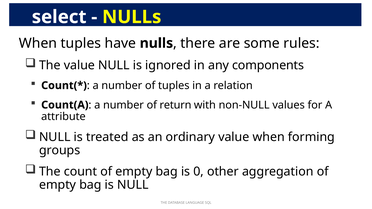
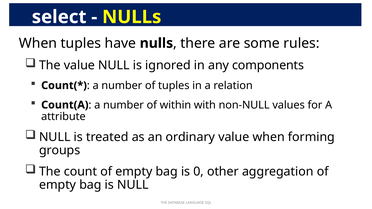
return: return -> within (175, 105)
